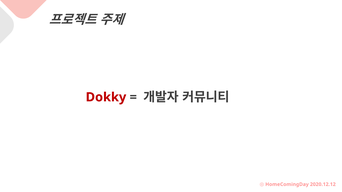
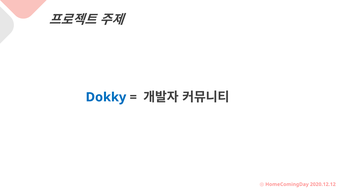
Dokky colour: red -> blue (106, 97)
